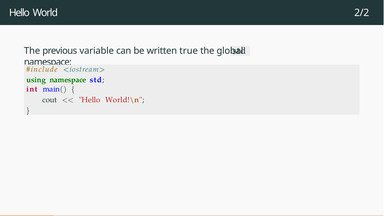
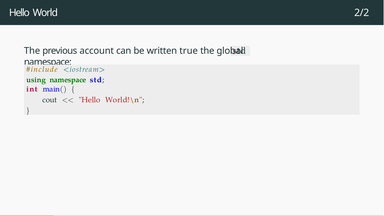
variable: variable -> account (97, 51)
